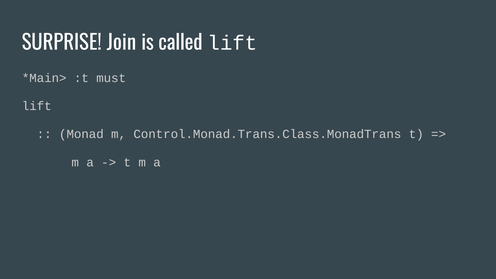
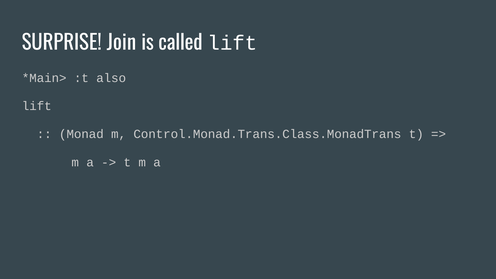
must: must -> also (111, 78)
